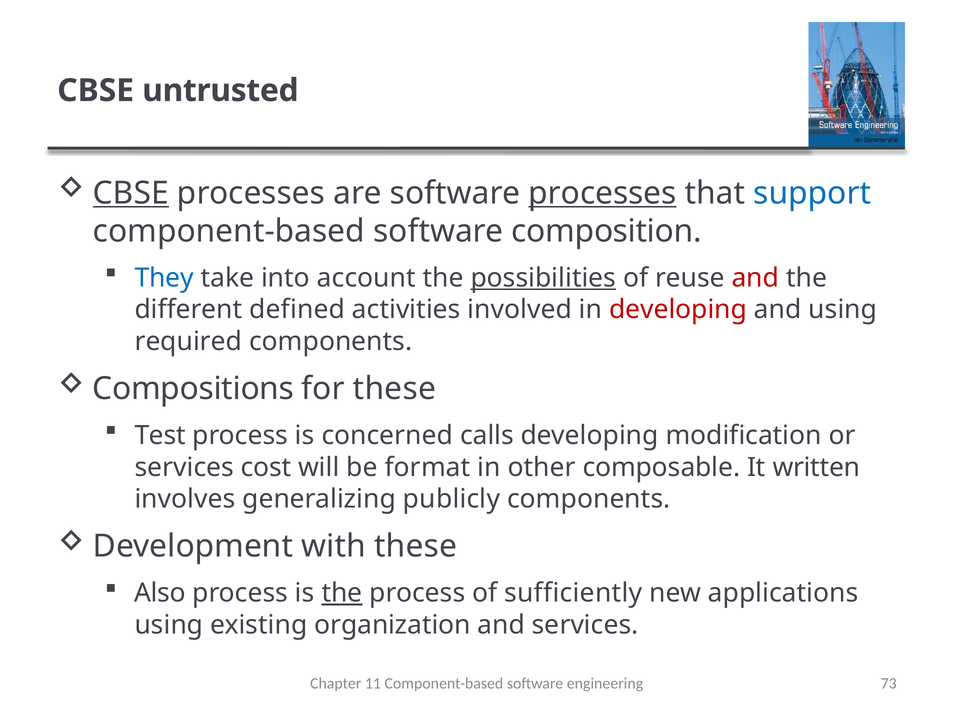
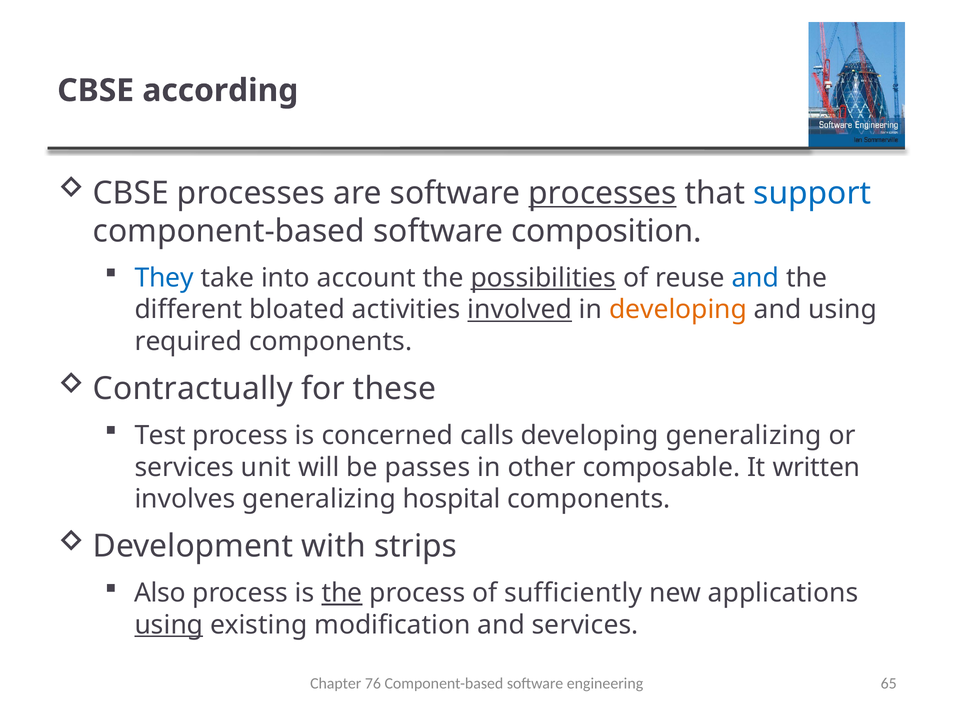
untrusted: untrusted -> according (220, 90)
CBSE underline: present -> none (131, 193)
and colour: red -> blue (755, 278)
defined: defined -> bloated (297, 309)
involved underline: none -> present (520, 309)
developing colour: red -> orange (678, 309)
Compositions: Compositions -> Contractually (193, 389)
developing modification: modification -> generalizing (744, 435)
cost: cost -> unit (266, 467)
format: format -> passes (427, 467)
publicly: publicly -> hospital (452, 499)
with these: these -> strips (416, 546)
using underline: none -> present (169, 624)
organization: organization -> modification (392, 624)
11: 11 -> 76 (373, 683)
73: 73 -> 65 (889, 683)
